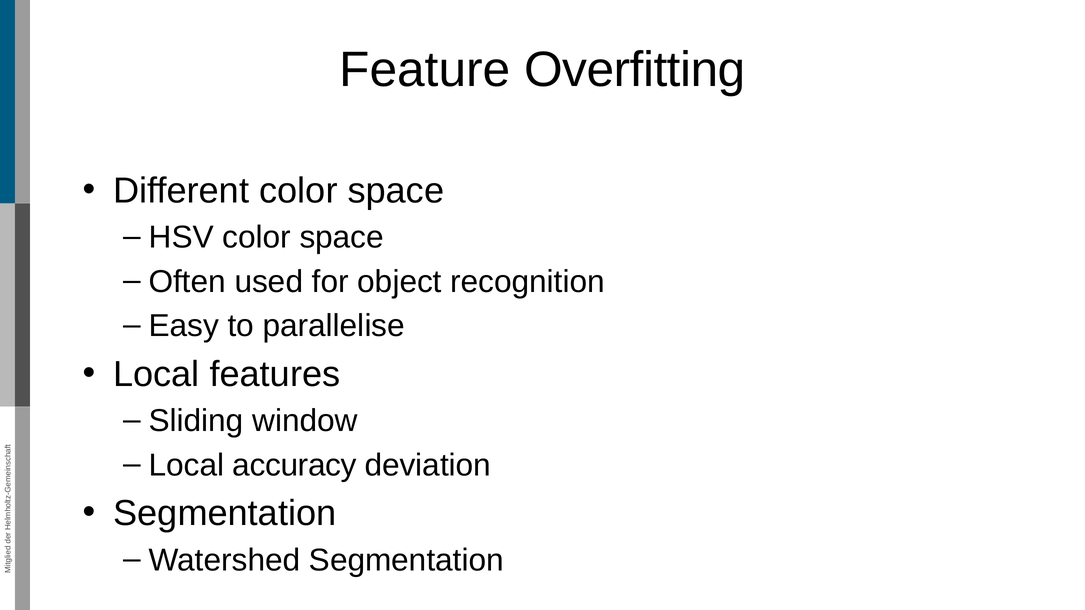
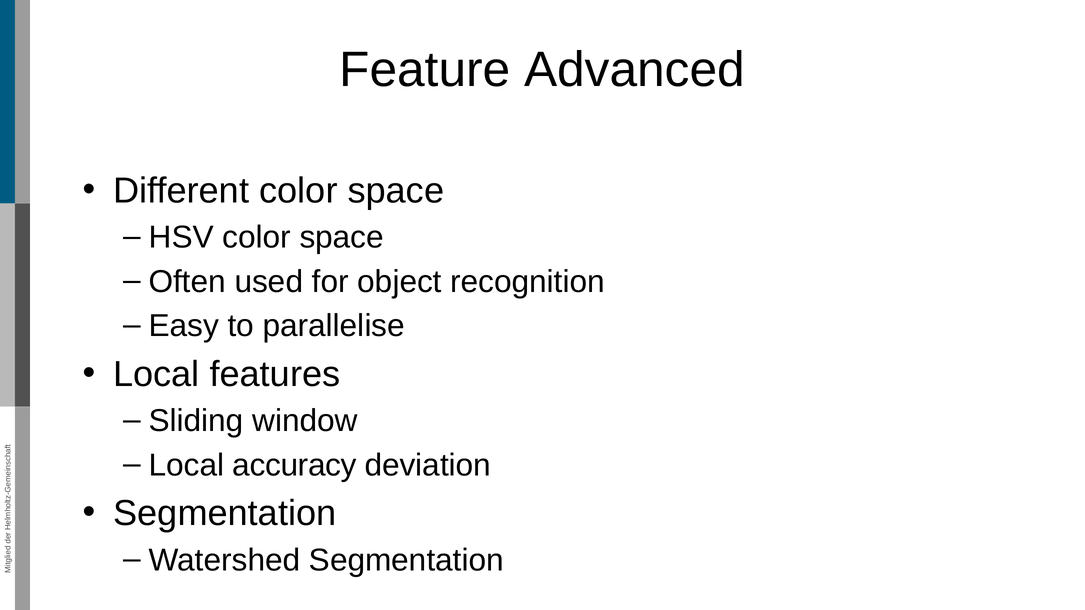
Overfitting: Overfitting -> Advanced (635, 70)
